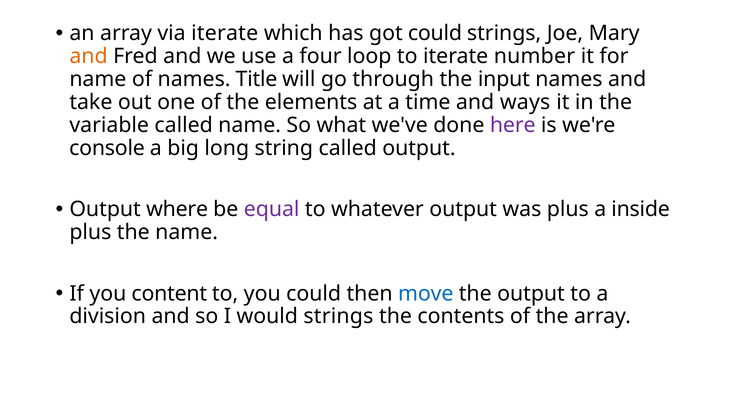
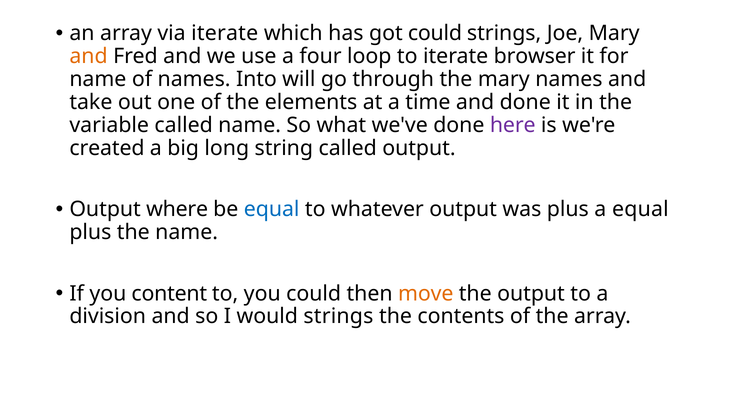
number: number -> browser (535, 56)
Title: Title -> Into (256, 79)
the input: input -> mary (504, 79)
and ways: ways -> done (525, 102)
console: console -> created (107, 148)
equal colour: purple -> blue (272, 209)
a inside: inside -> equal (640, 209)
move colour: blue -> orange (426, 294)
